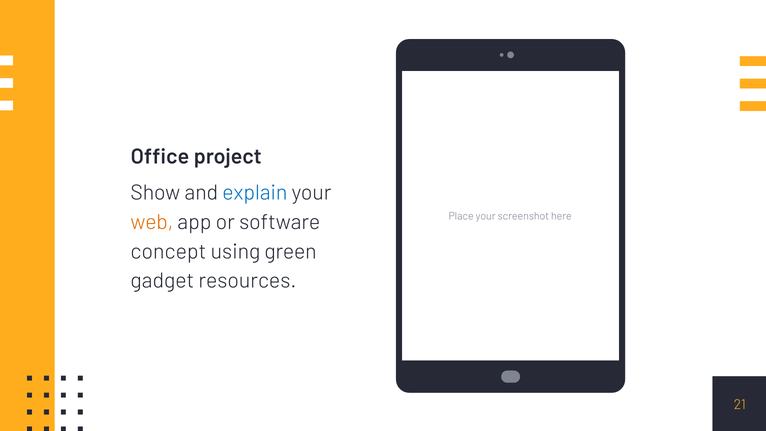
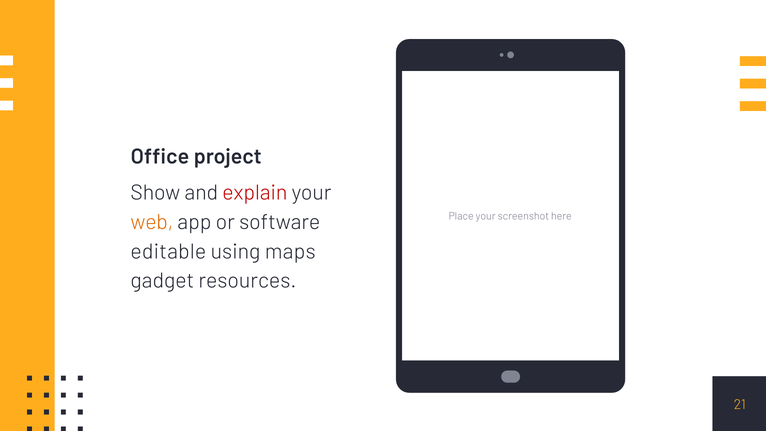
explain colour: blue -> red (255, 193)
concept: concept -> editable (168, 251)
green: green -> maps (290, 251)
